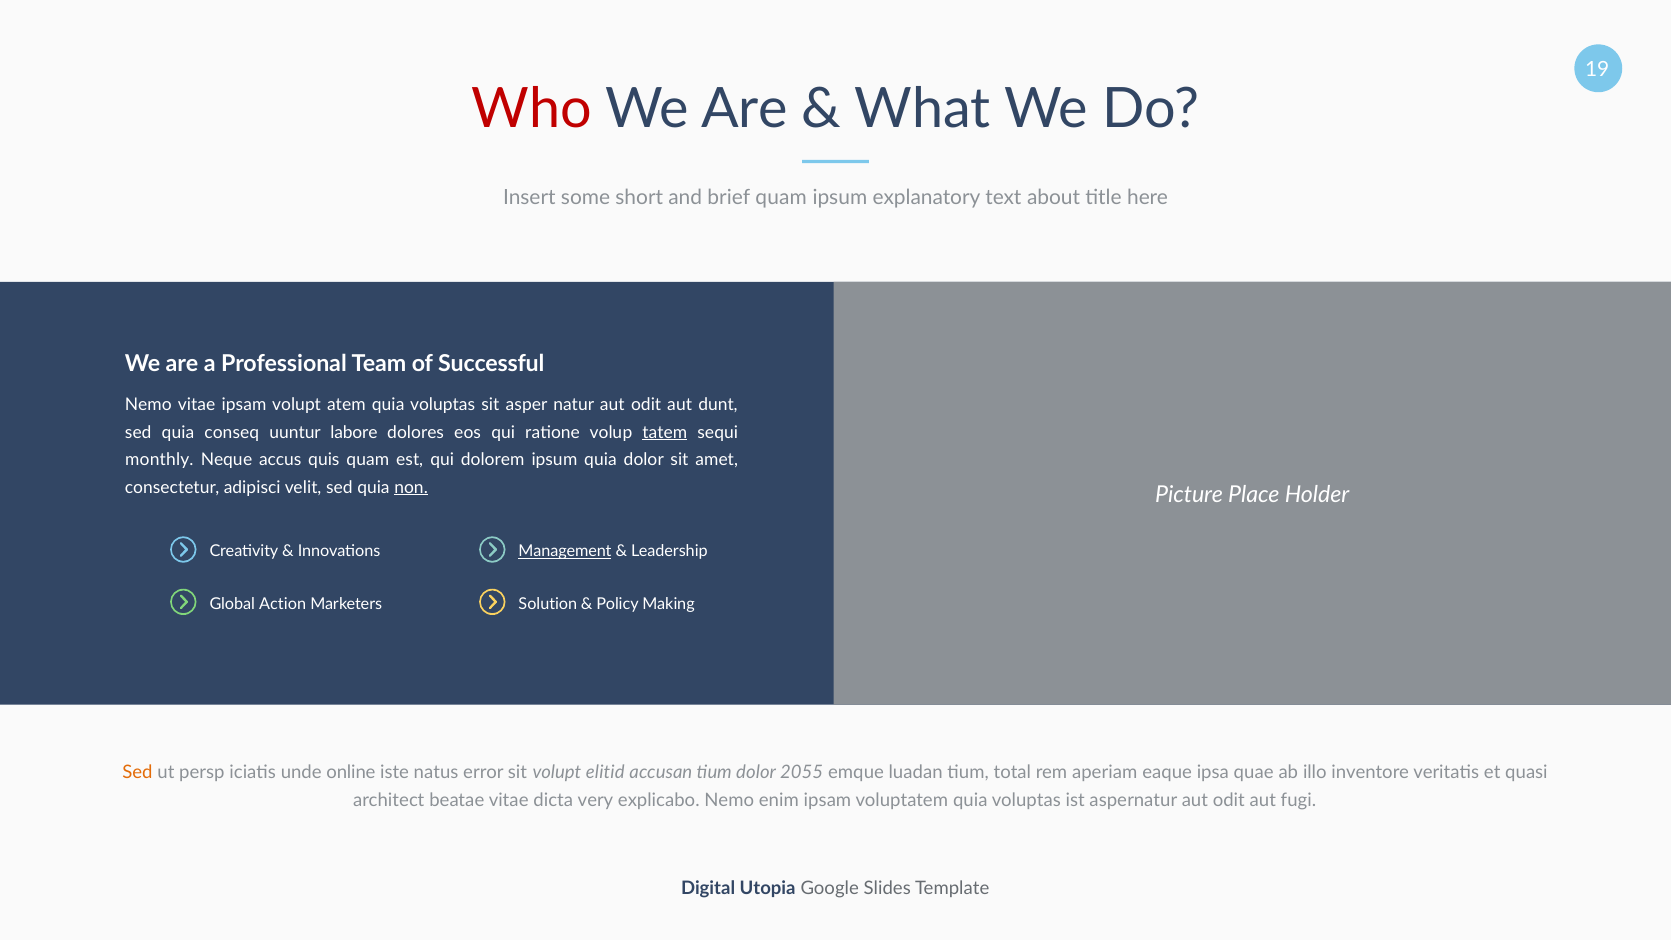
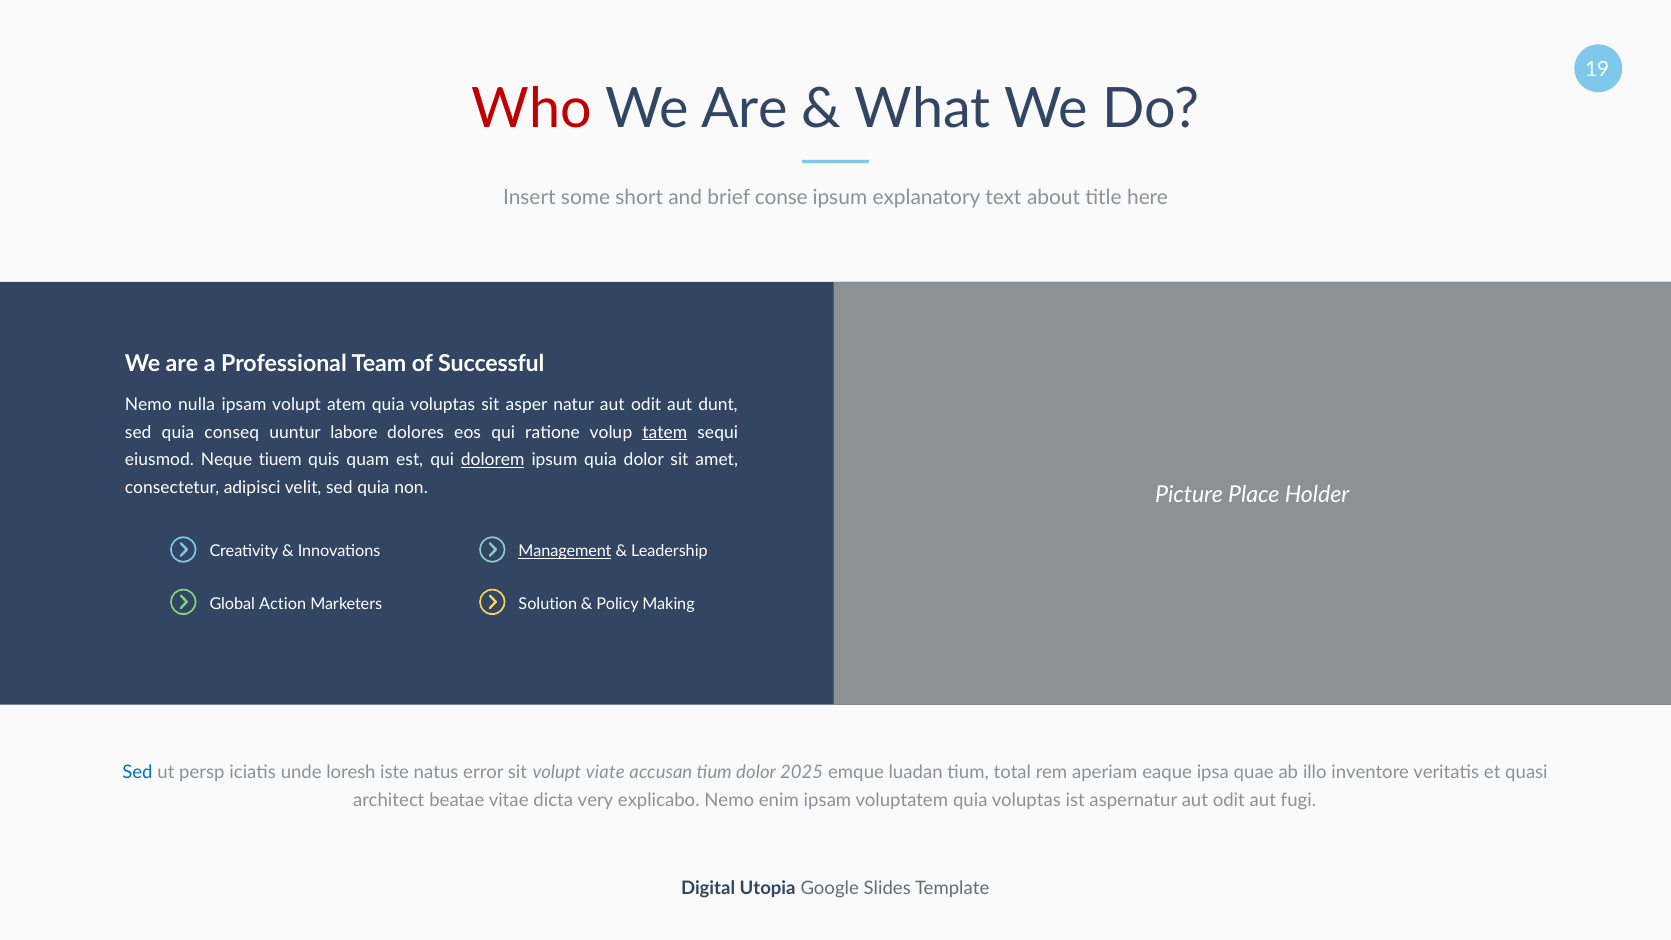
brief quam: quam -> conse (781, 197)
Nemo vitae: vitae -> nulla (197, 405)
monthly: monthly -> eiusmod (159, 460)
accus: accus -> tiuem (280, 460)
dolorem underline: none -> present (493, 460)
non underline: present -> none (411, 487)
Sed colour: orange -> blue (138, 773)
online: online -> loresh (351, 773)
elitid: elitid -> viate (605, 773)
2055: 2055 -> 2025 (802, 773)
